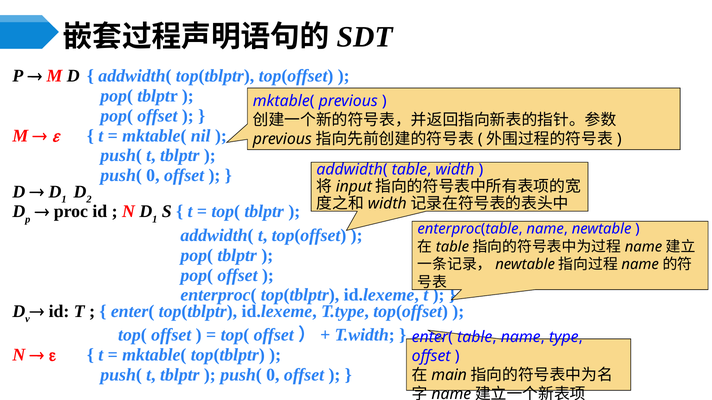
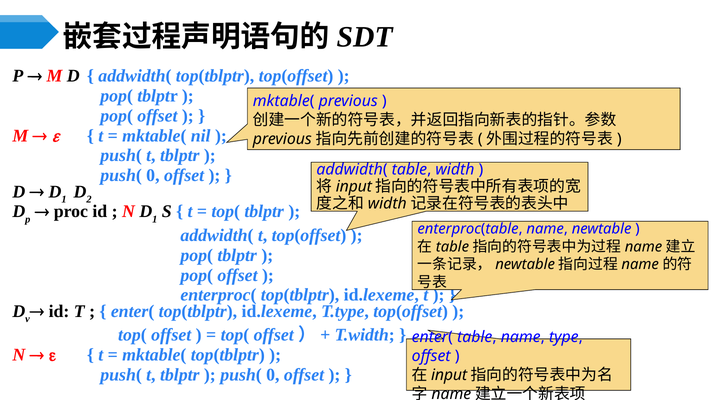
main: main -> input (449, 376)
